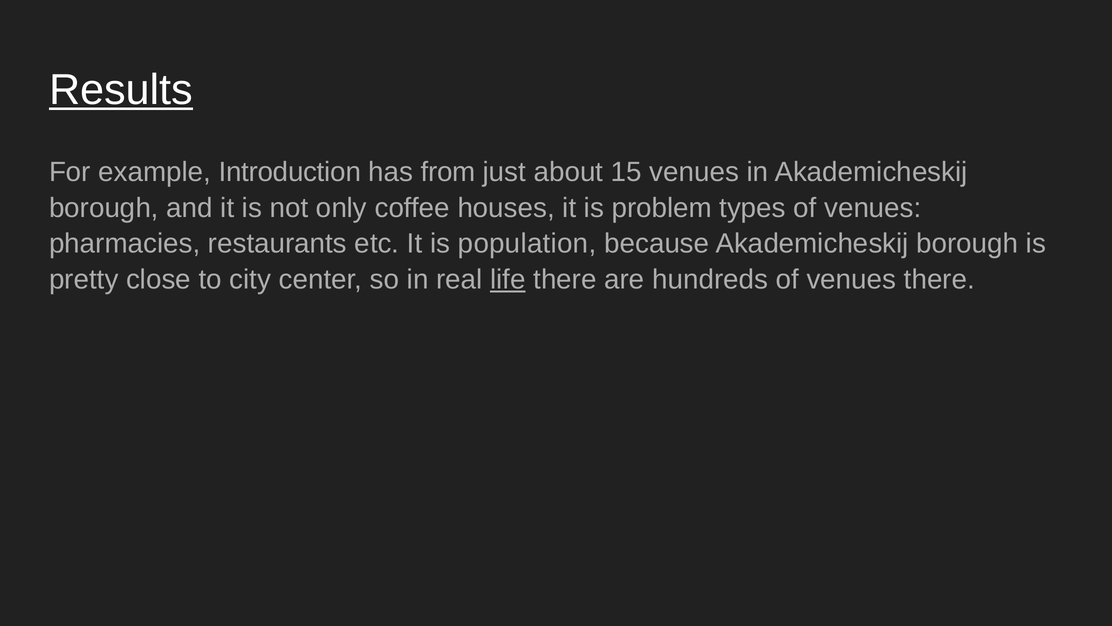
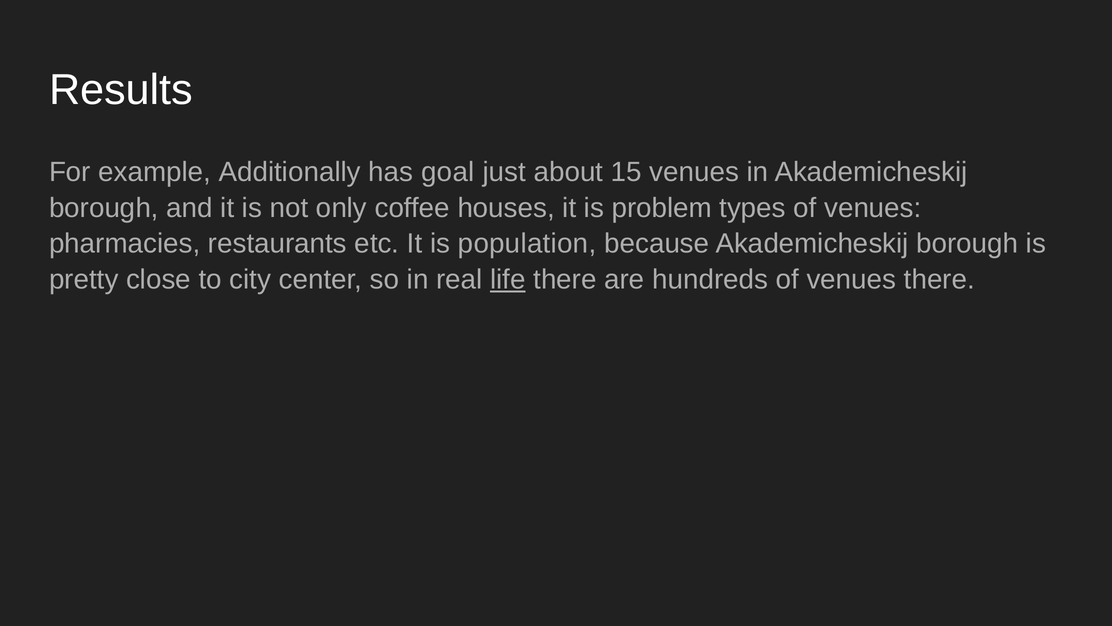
Results underline: present -> none (121, 90)
Introduction: Introduction -> Additionally (290, 172)
from: from -> goal (448, 172)
